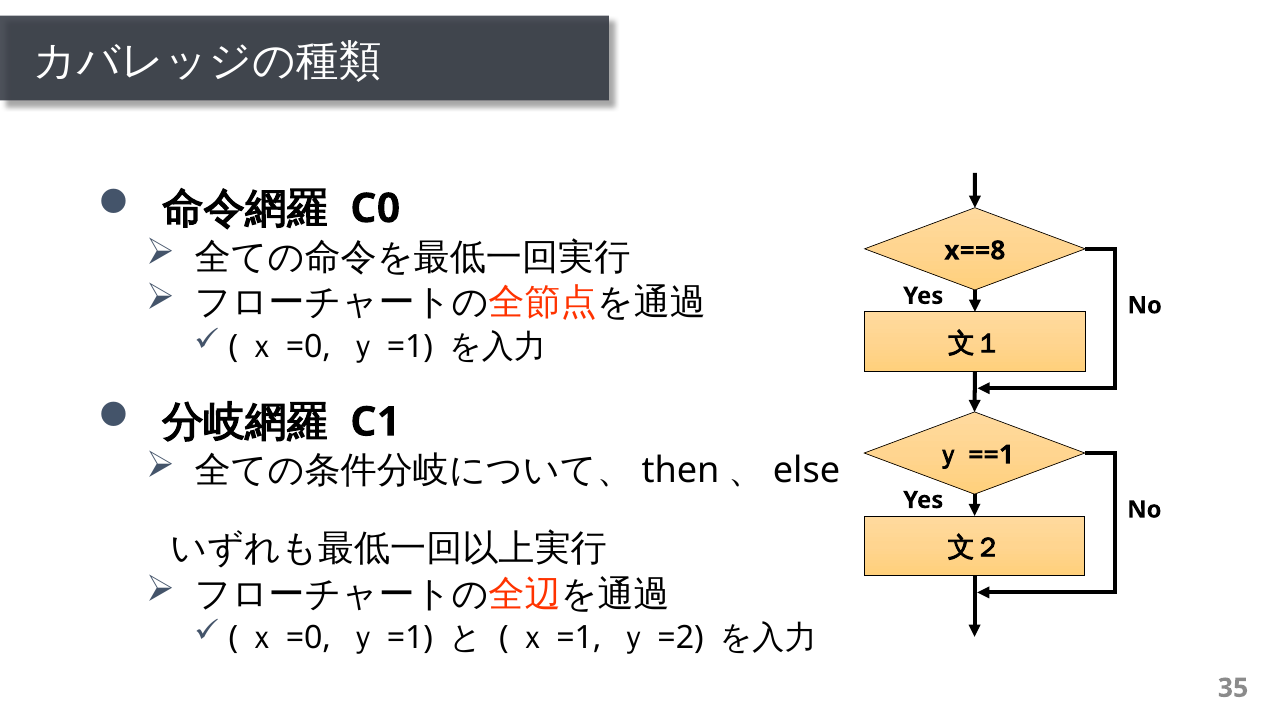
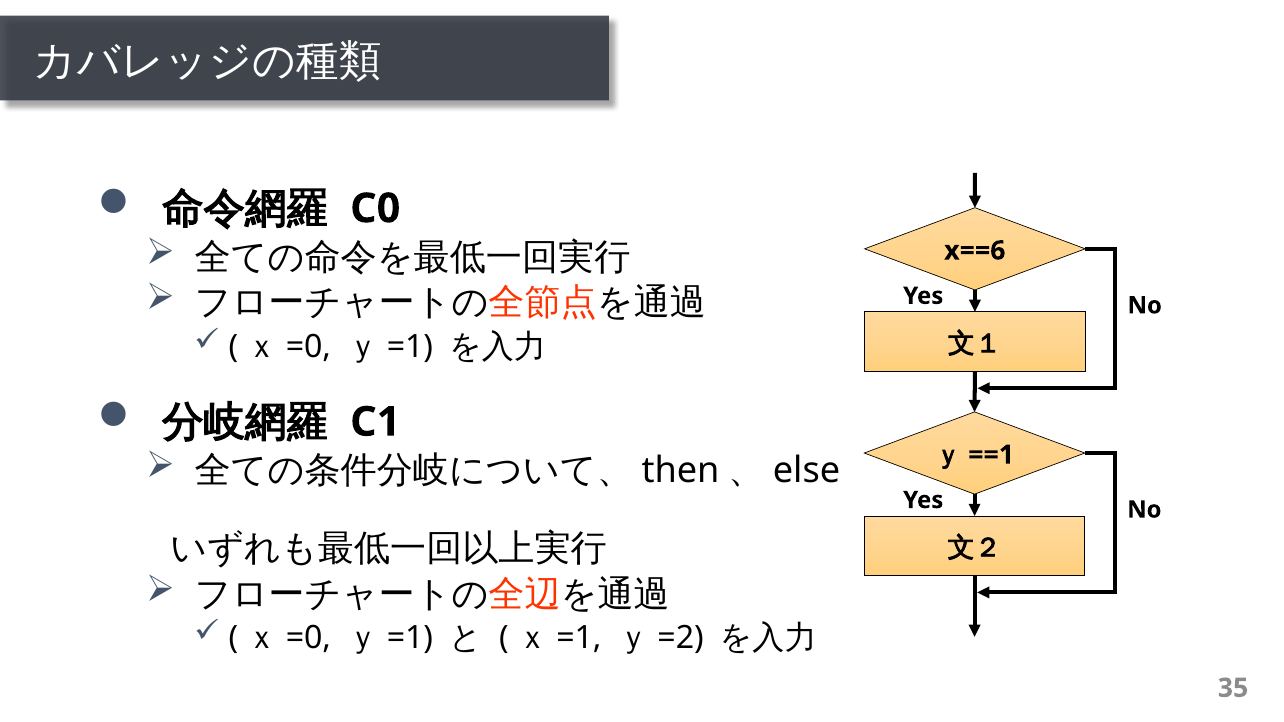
x==8: x==8 -> x==6 (975, 251)
